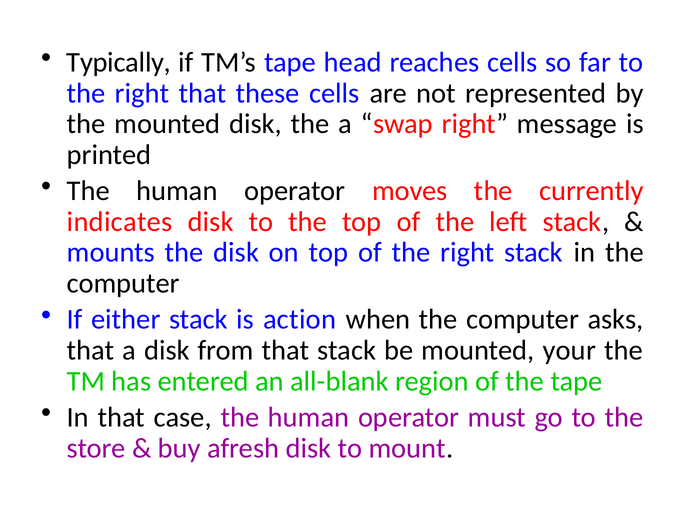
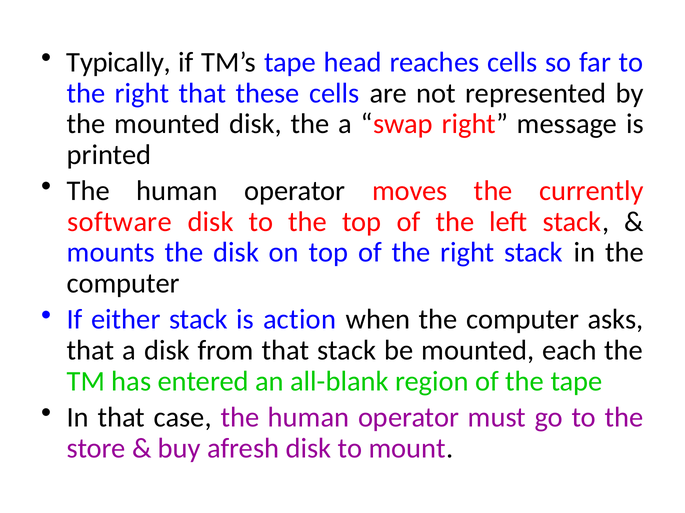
indicates: indicates -> software (120, 222)
your: your -> each (569, 351)
